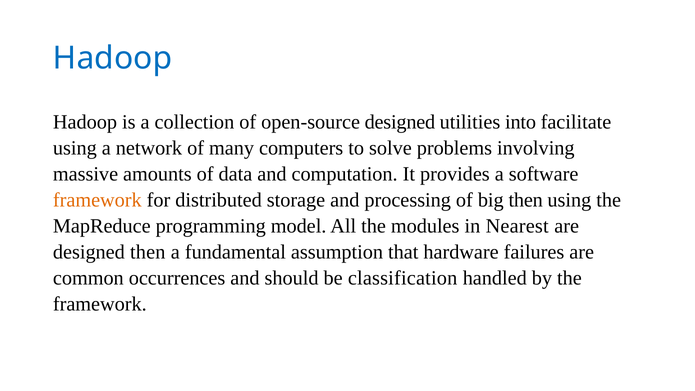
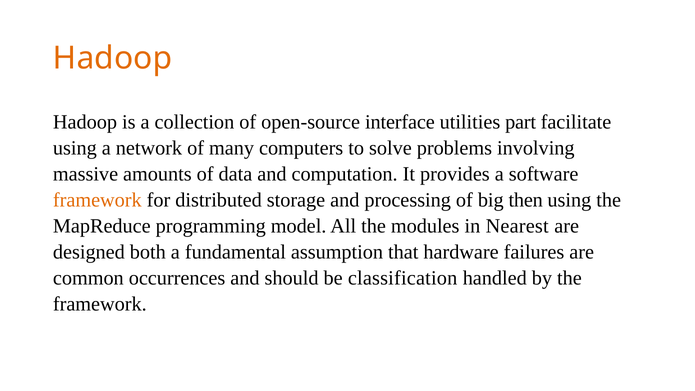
Hadoop colour: blue -> orange (113, 58)
open-source designed: designed -> interface (400, 122)
into: into -> part (521, 122)
designed then: then -> both (148, 252)
